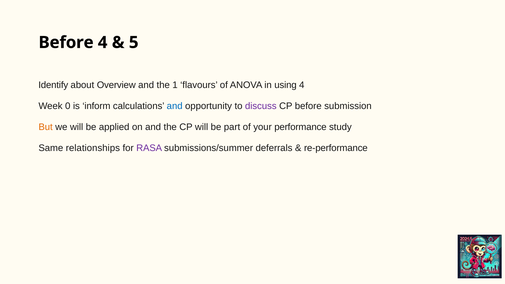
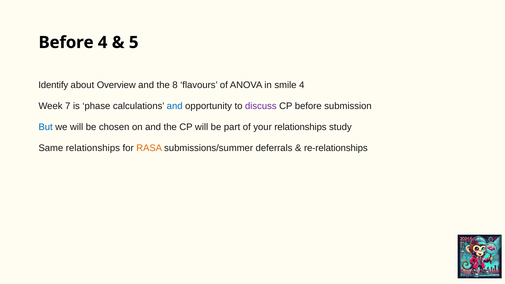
1: 1 -> 8 (175, 85)
using: using -> smile (285, 85)
0: 0 -> 7 (68, 106)
inform: inform -> phase (96, 106)
But colour: orange -> blue (46, 127)
applied: applied -> chosen (114, 127)
your performance: performance -> relationships (300, 127)
RASA colour: purple -> orange (149, 148)
re-performance: re-performance -> re-relationships (336, 148)
